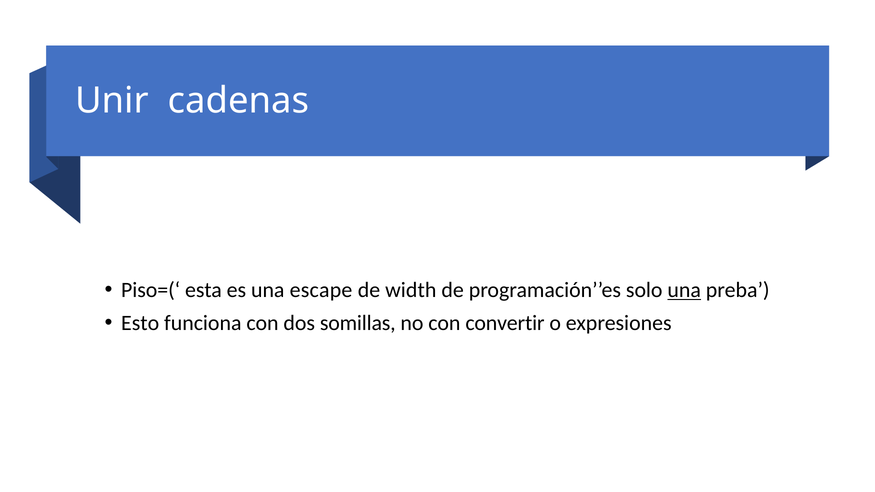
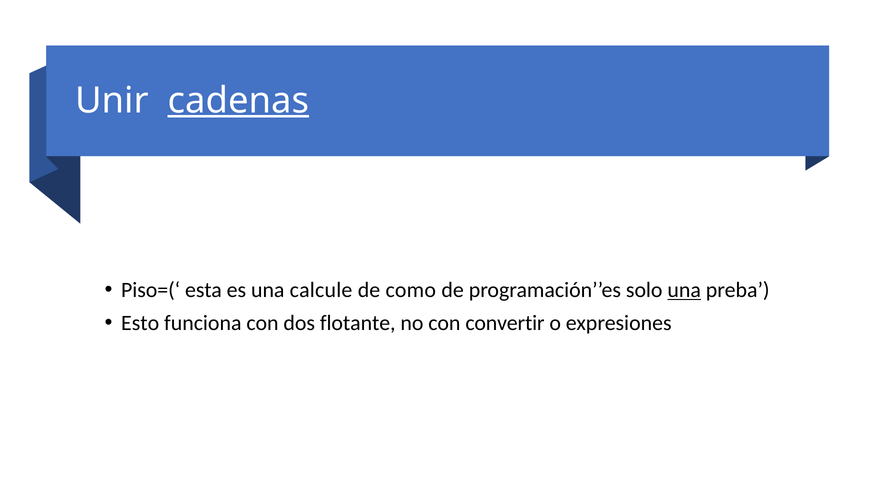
cadenas underline: none -> present (238, 101)
escape: escape -> calcule (321, 290)
width: width -> como (411, 290)
somillas: somillas -> flotante (358, 323)
